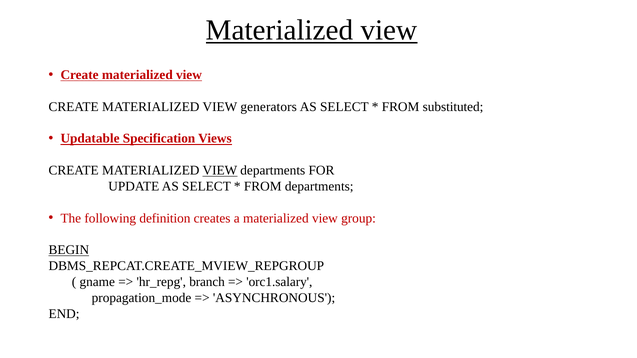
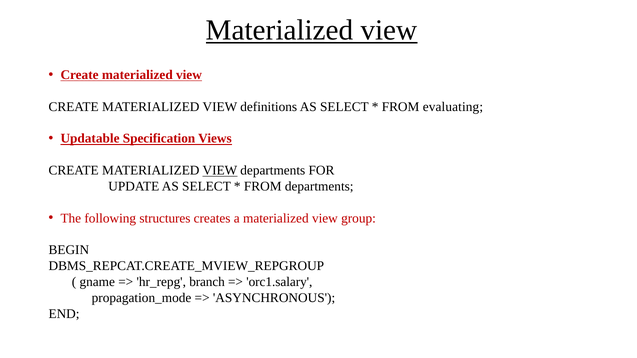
generators: generators -> definitions (269, 107)
substituted: substituted -> evaluating (453, 107)
definition: definition -> structures (165, 218)
BEGIN underline: present -> none (69, 250)
